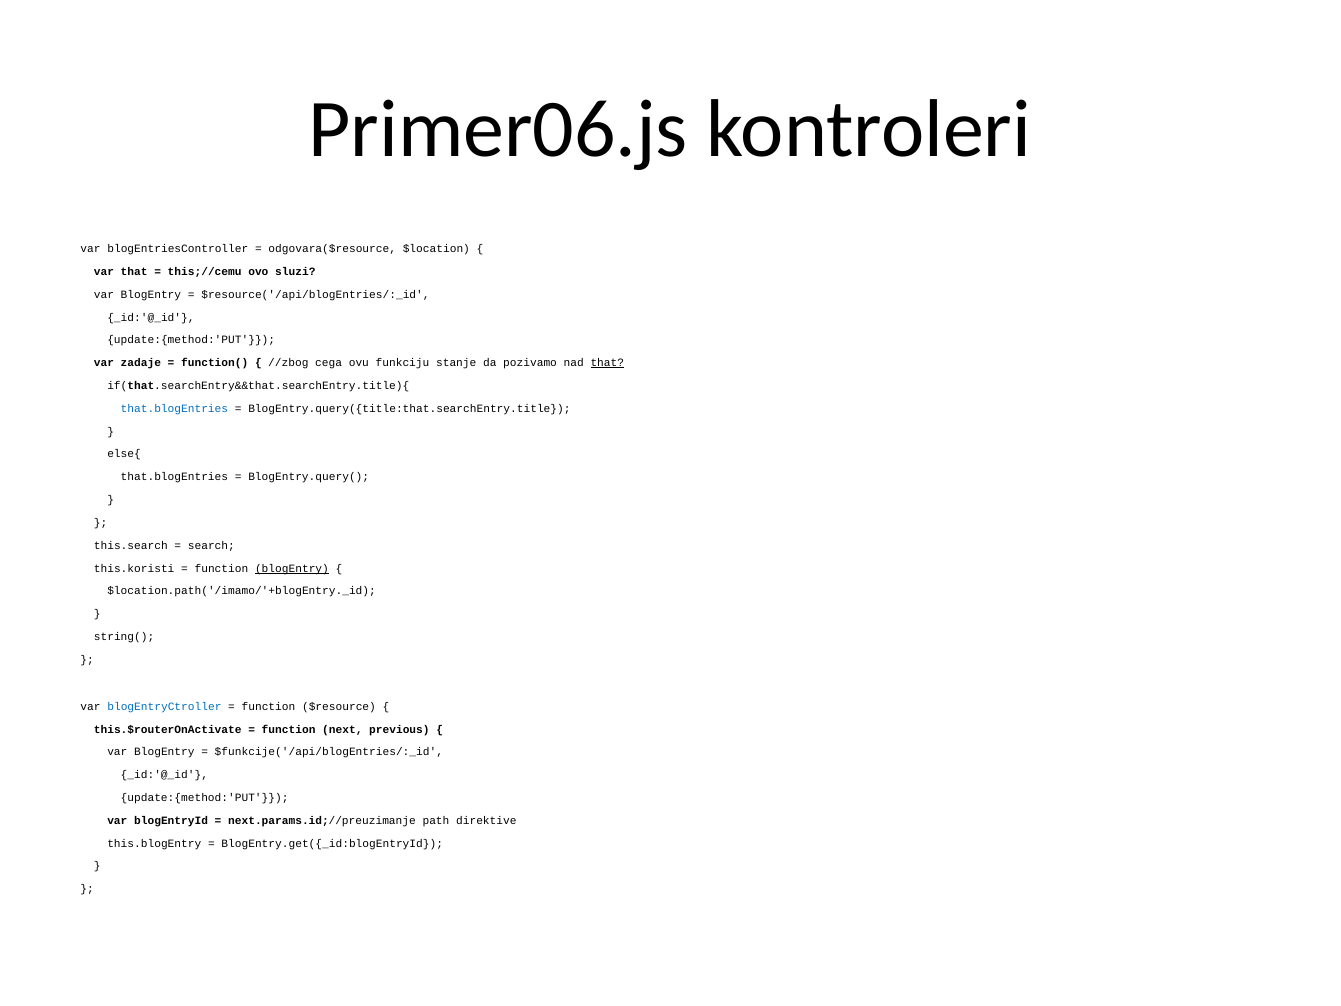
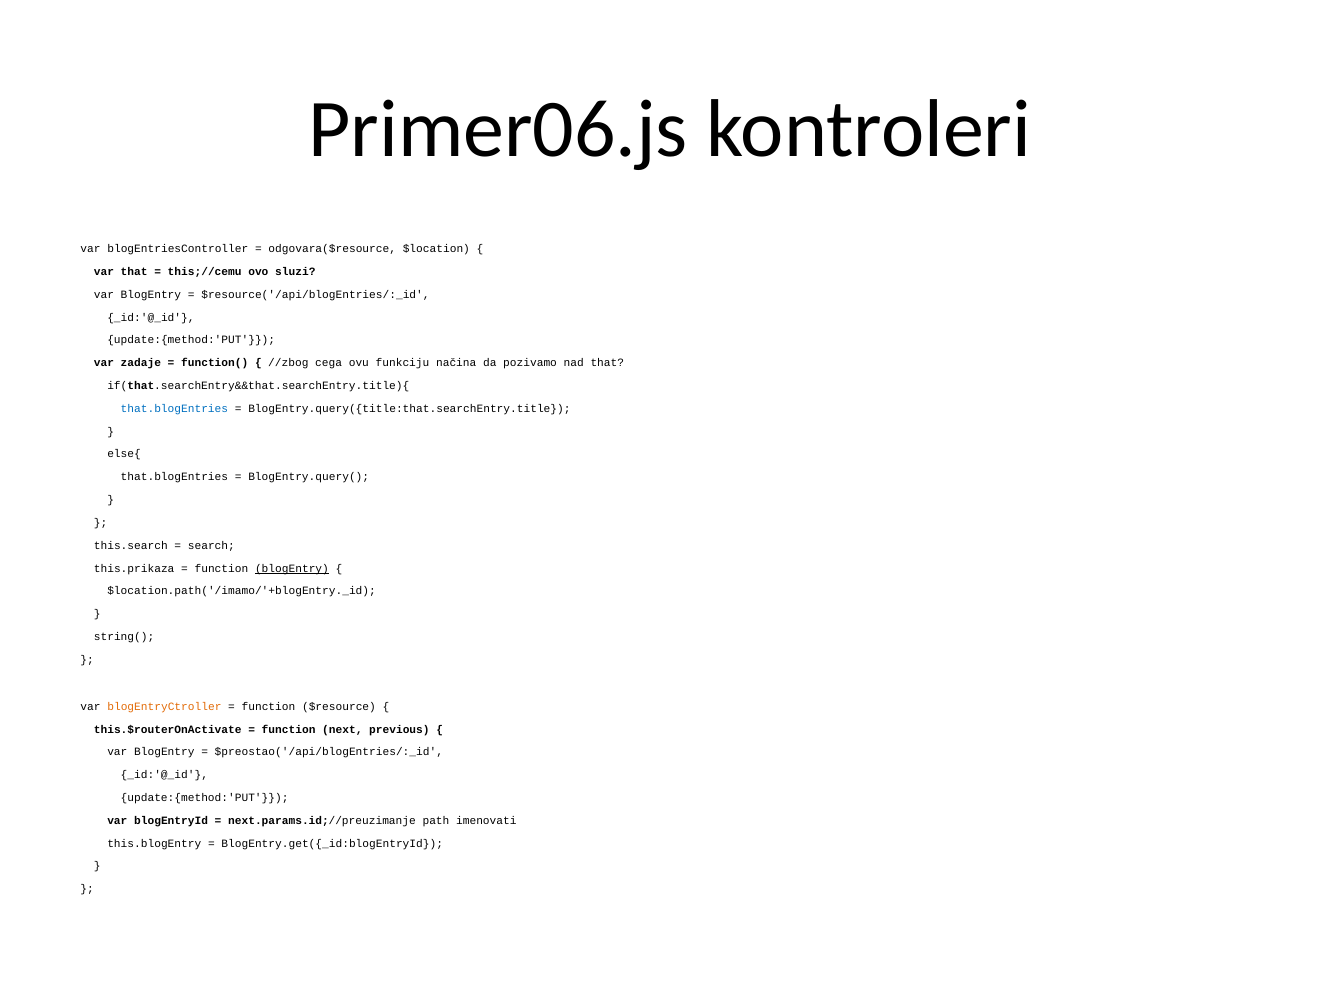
stanje: stanje -> načina (456, 363)
that underline: present -> none (607, 363)
this.koristi: this.koristi -> this.prikaza (134, 568)
blogEntryCtroller colour: blue -> orange (164, 706)
$funkcije('/api/blogEntries/:_id: $funkcije('/api/blogEntries/:_id -> $preostao('/api/blogEntries/:_id (329, 752)
direktive: direktive -> imenovati (486, 820)
